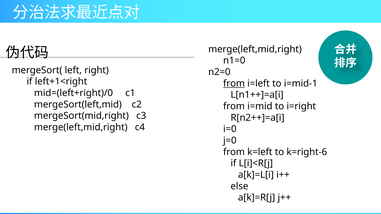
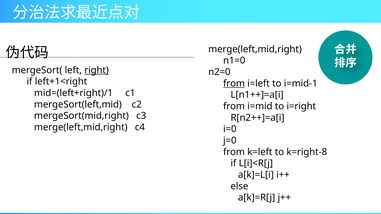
right underline: none -> present (97, 70)
mid=(left+right)/0: mid=(left+right)/0 -> mid=(left+right)/1 (73, 93)
k=right-6: k=right-6 -> k=right-8 (307, 152)
